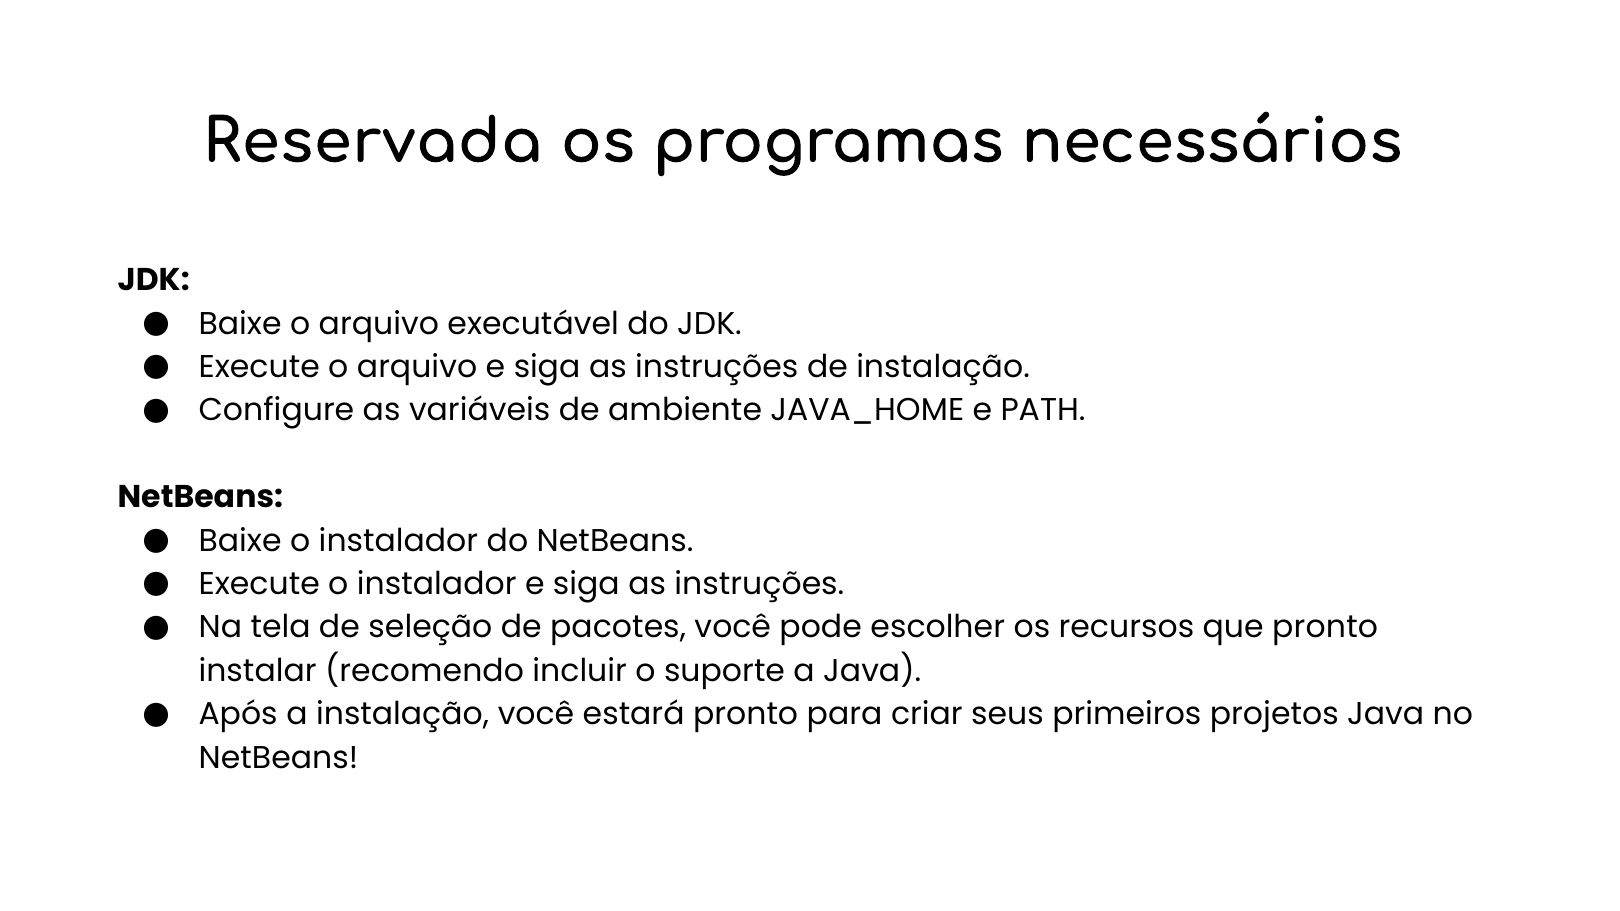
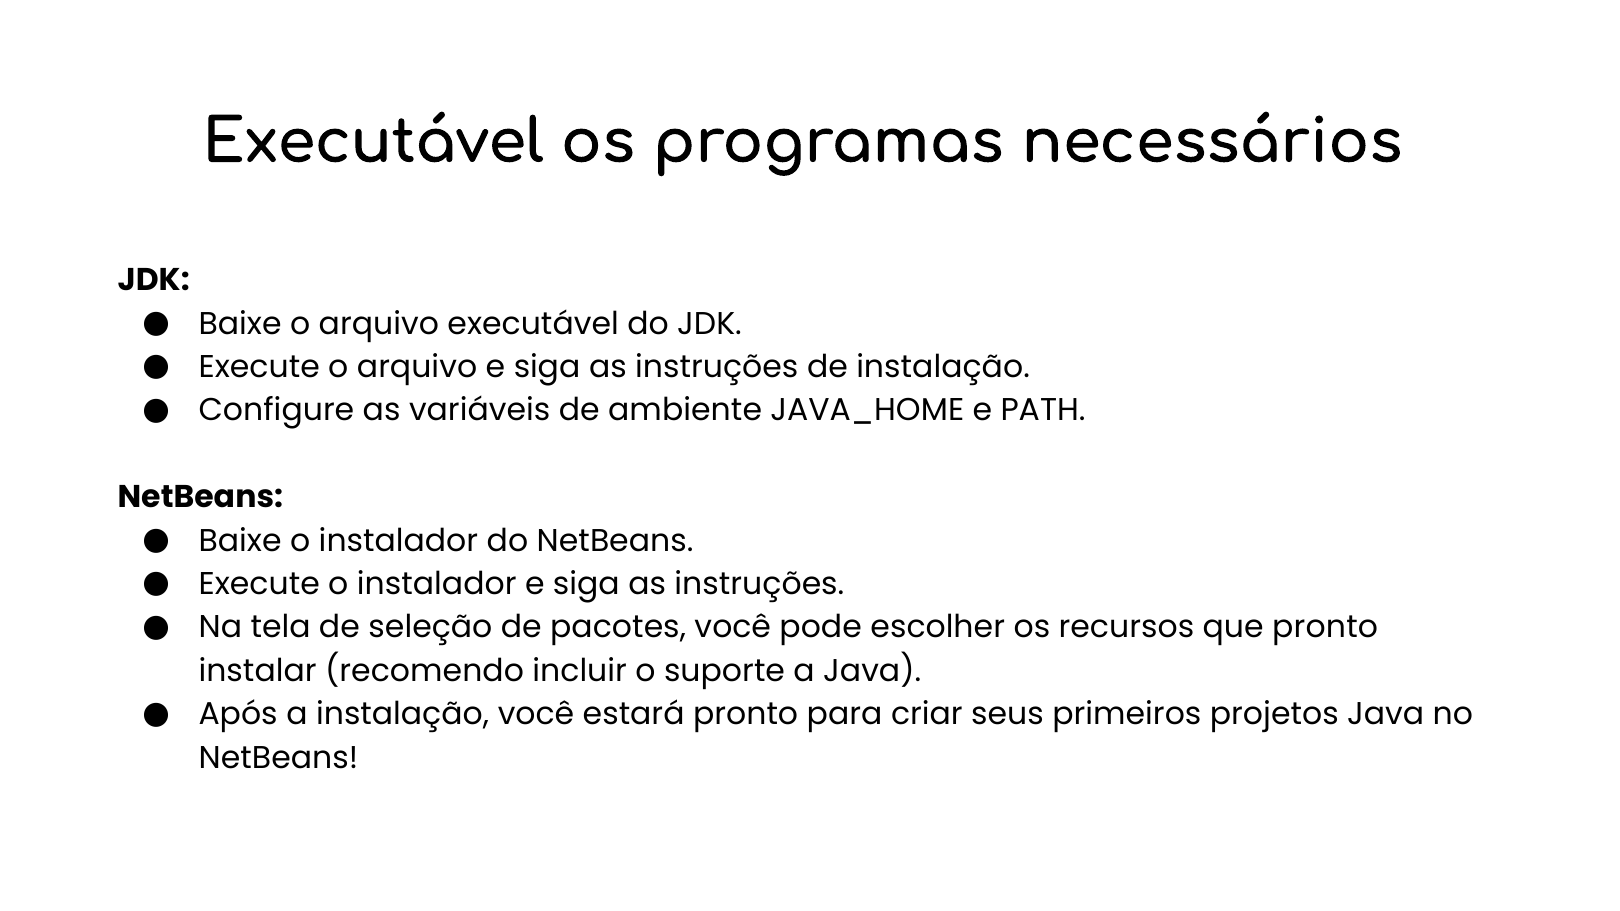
Reservada: Reservada -> Executável (373, 142)
